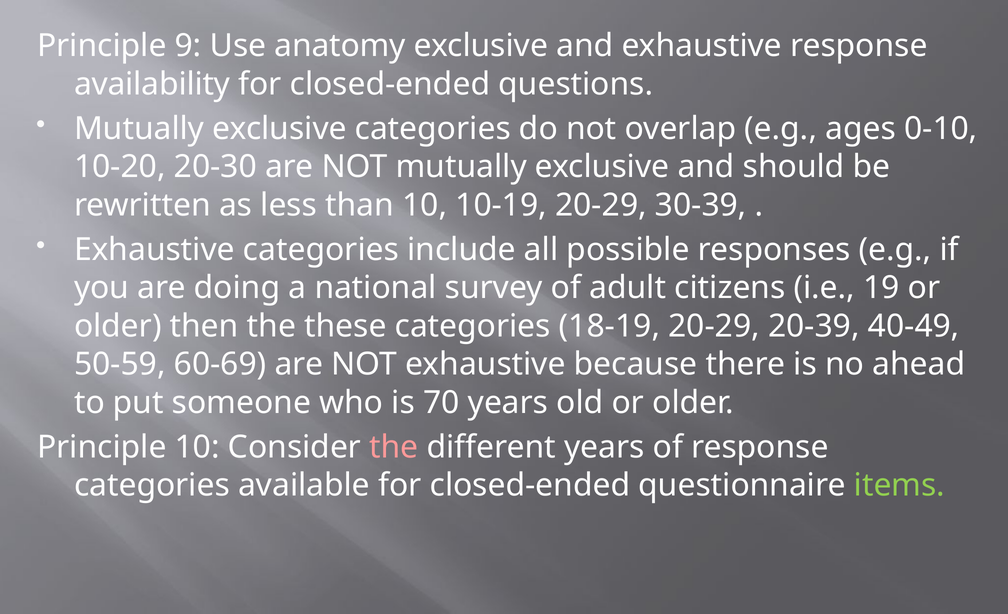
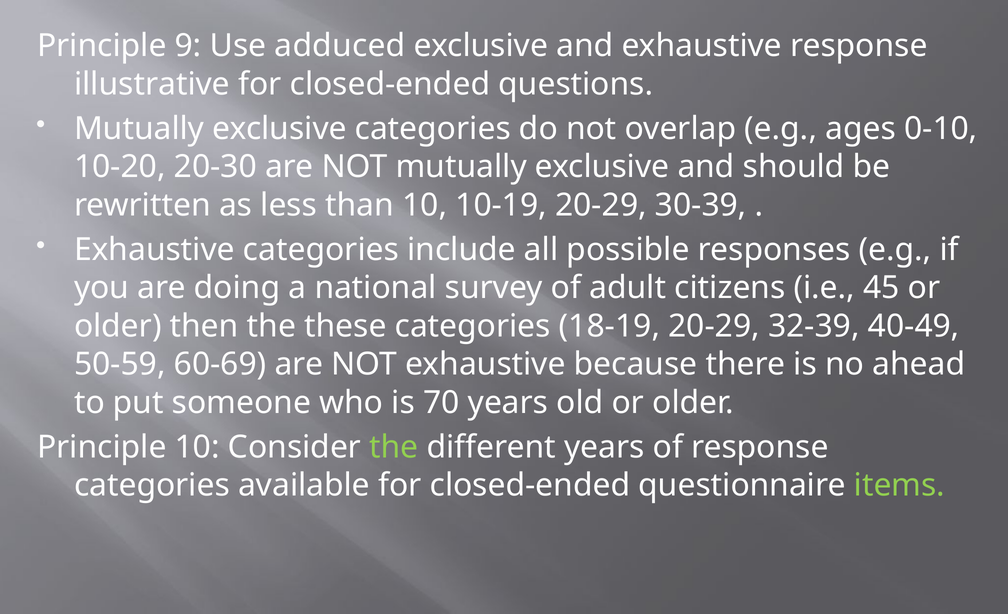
anatomy: anatomy -> adduced (340, 46)
availability: availability -> illustrative (152, 84)
19: 19 -> 45 (881, 288)
20-39: 20-39 -> 32-39 (814, 327)
the colour: pink -> light green (394, 448)
